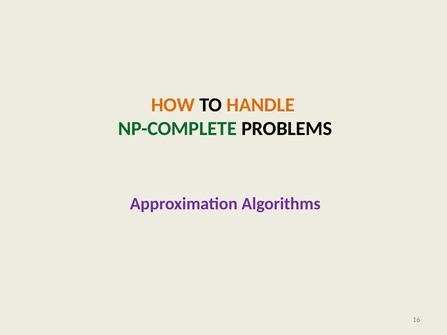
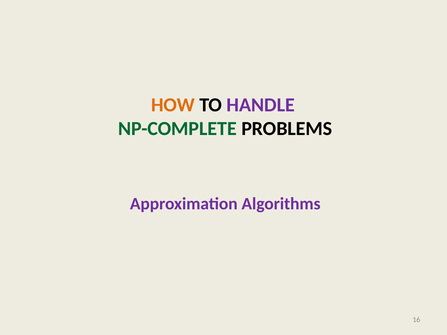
HANDLE colour: orange -> purple (261, 105)
